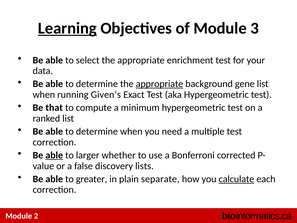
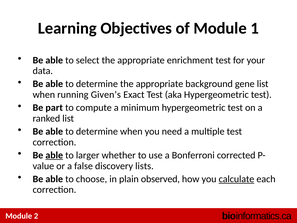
Learning underline: present -> none (67, 28)
3: 3 -> 1 (255, 28)
appropriate underline: present -> none (160, 84)
that: that -> part (54, 108)
greater: greater -> choose (92, 179)
separate: separate -> observed (160, 179)
